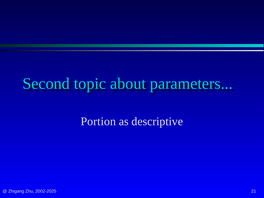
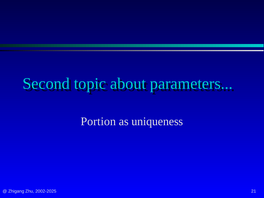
descriptive: descriptive -> uniqueness (157, 121)
